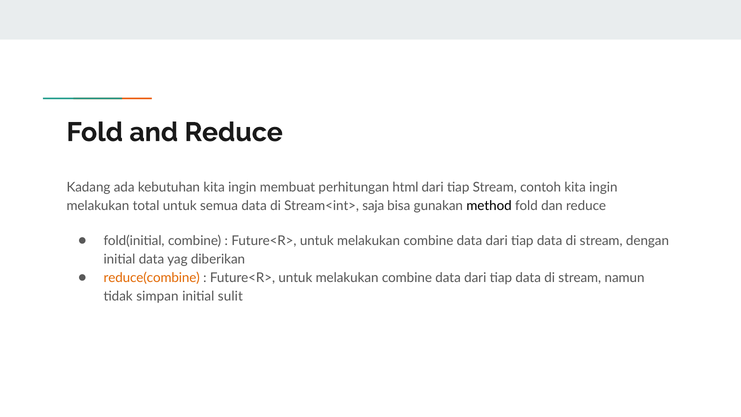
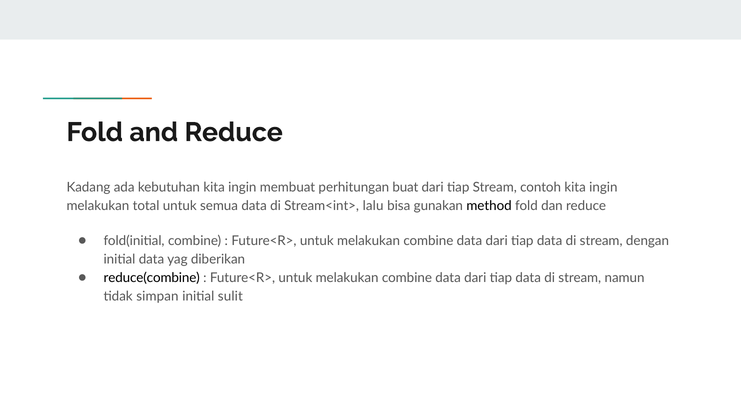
html: html -> buat (405, 187)
saja: saja -> lalu (373, 206)
reduce(combine colour: orange -> black (152, 278)
